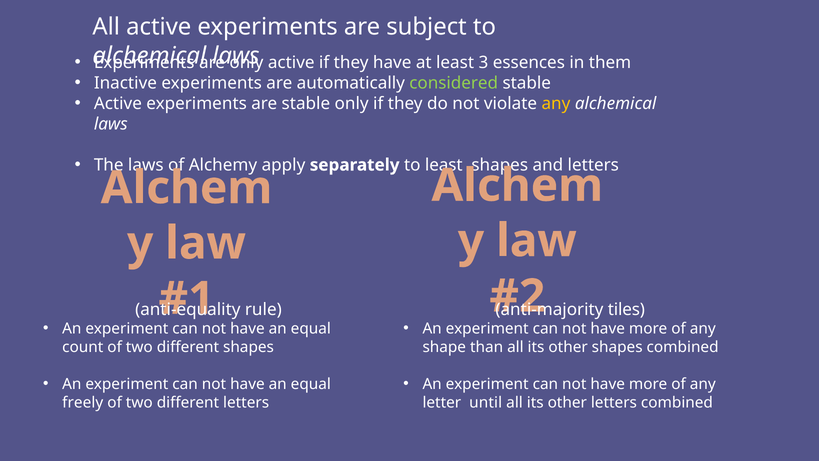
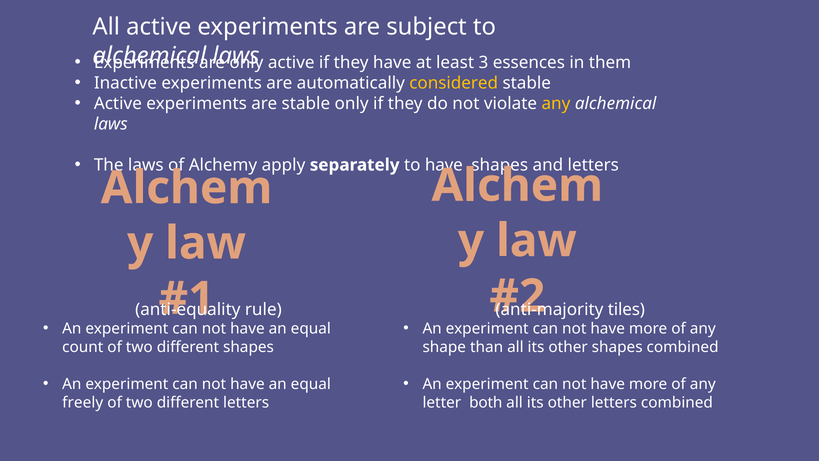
considered colour: light green -> yellow (454, 83)
to least: least -> have (444, 165)
until: until -> both (486, 402)
